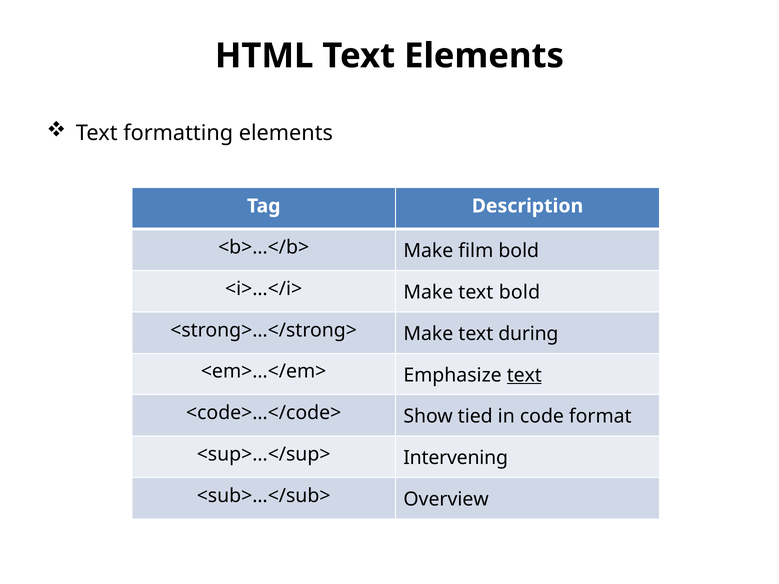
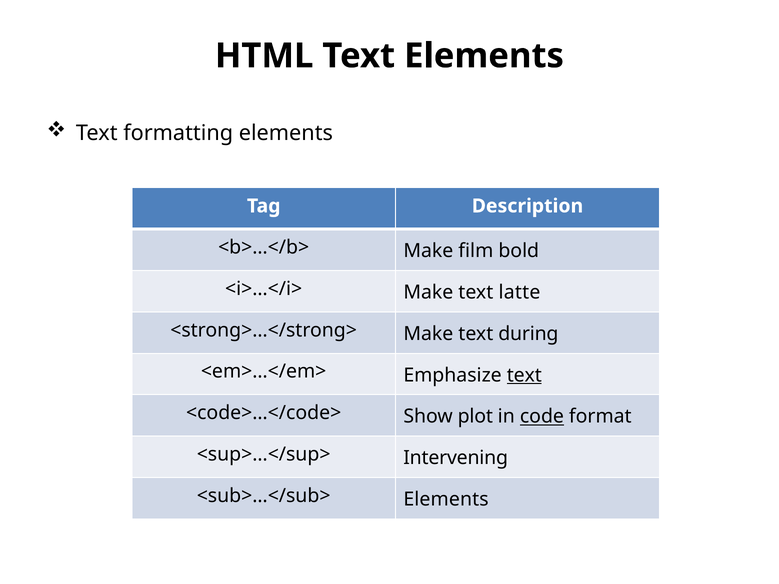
text bold: bold -> latte (519, 292)
tied: tied -> plot (475, 417)
code underline: none -> present (542, 417)
<sub>…</sub> Overview: Overview -> Elements (446, 499)
